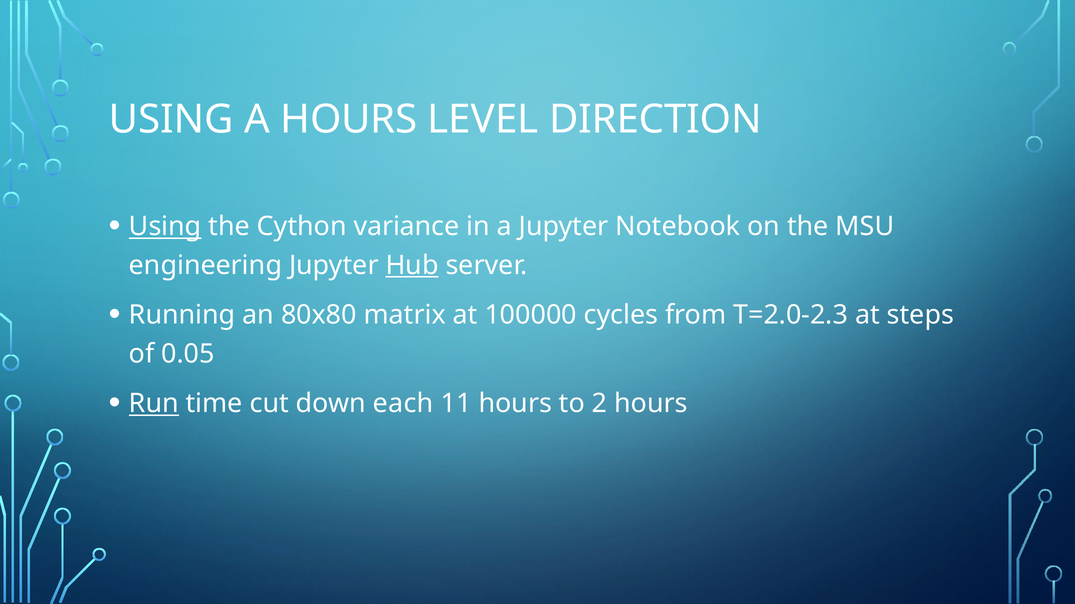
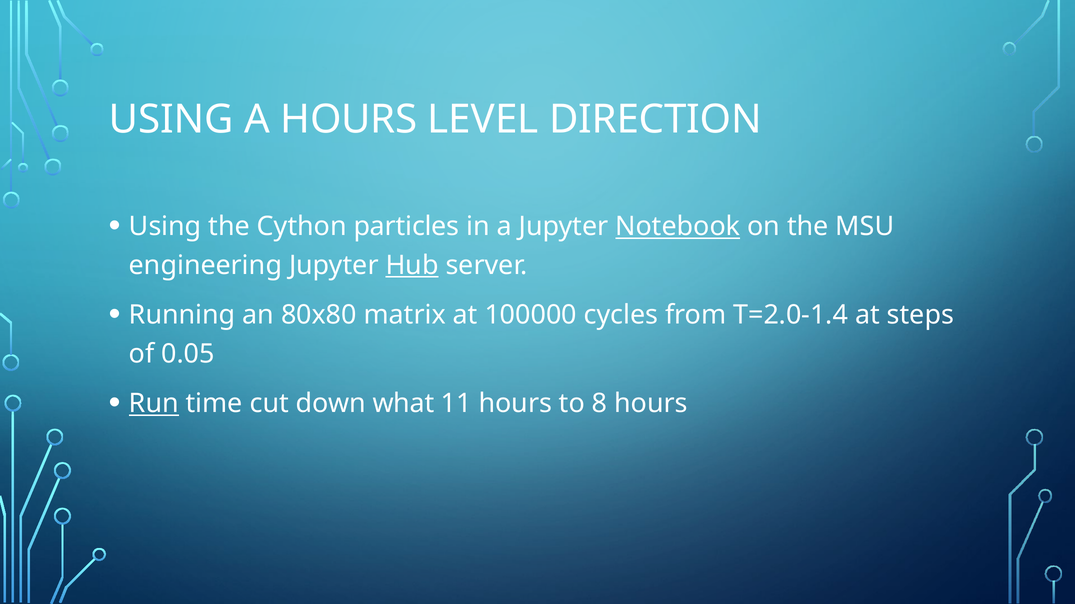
Using underline: present -> none (165, 227)
variance: variance -> particles (406, 227)
Notebook underline: none -> present (678, 227)
T=2.0-2.3: T=2.0-2.3 -> T=2.0-1.4 (791, 315)
each: each -> what (403, 404)
2: 2 -> 8 (600, 404)
